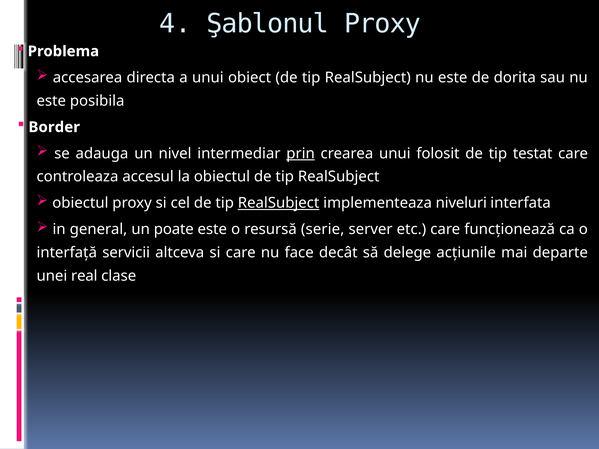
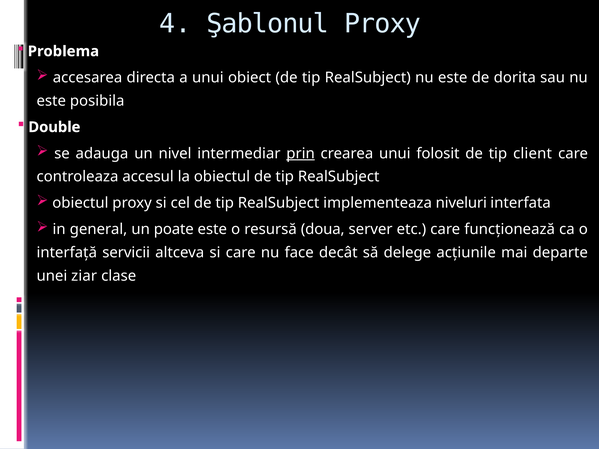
Border: Border -> Double (54, 127)
testat: testat -> client (533, 154)
RealSubject underline: present -> none (279, 203)
serie: serie -> doua (323, 229)
real: real -> ziar (84, 276)
